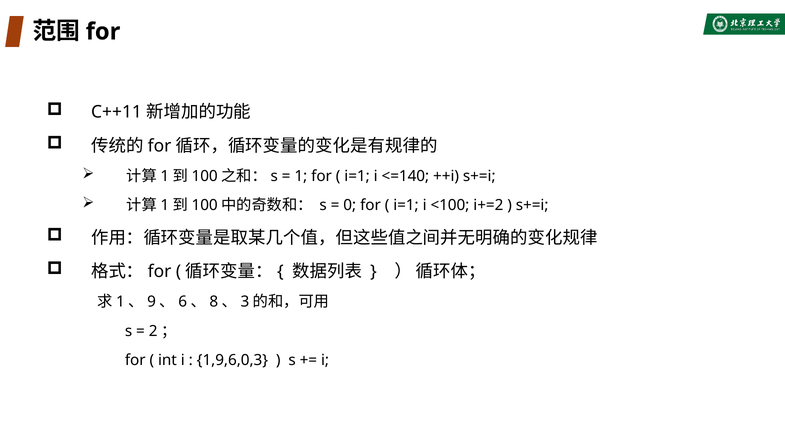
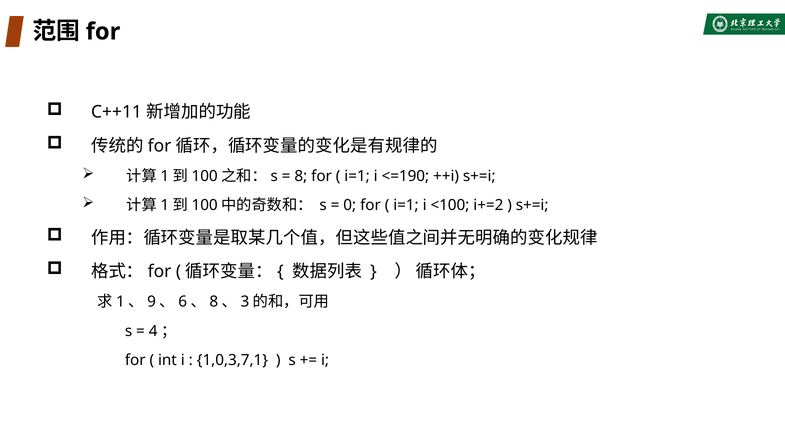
1: 1 -> 8 (301, 176)
<=140: <=140 -> <=190 (405, 176)
2: 2 -> 4 (153, 331)
1,9,6,0,3: 1,9,6,0,3 -> 1,0,3,7,1 (232, 360)
